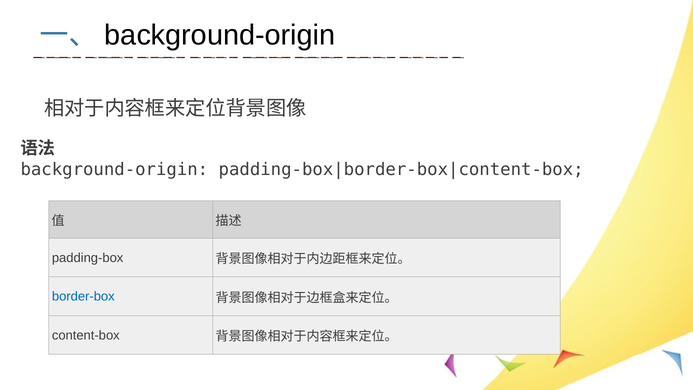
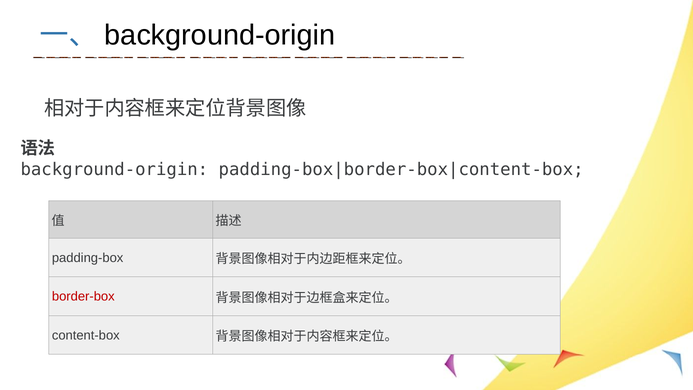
border-box colour: blue -> red (83, 296)
